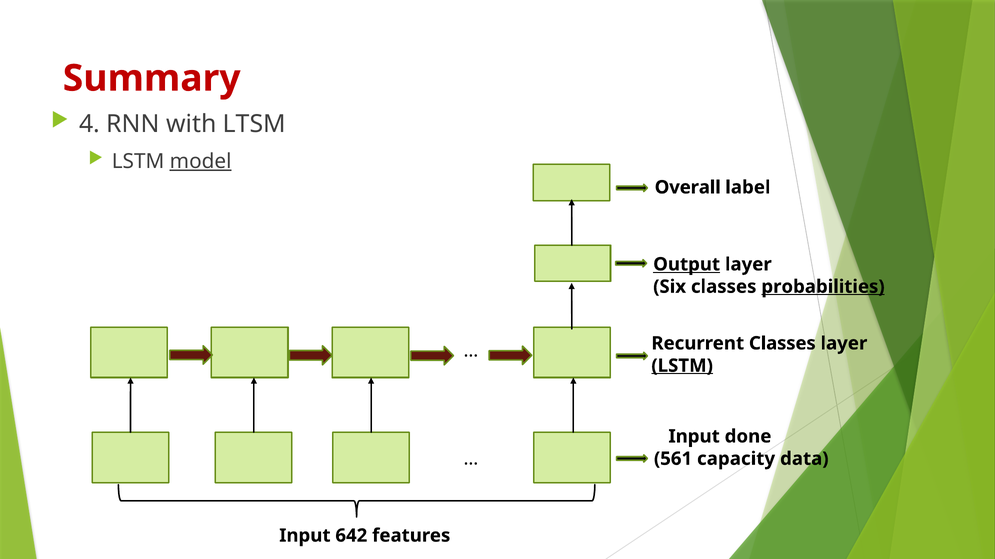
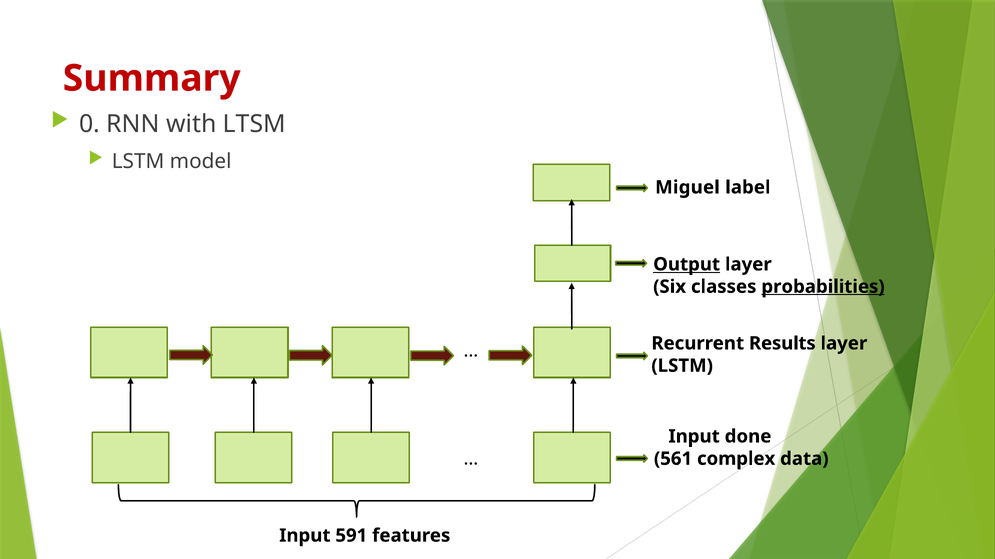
4: 4 -> 0 (90, 124)
model underline: present -> none (201, 162)
Overall: Overall -> Miguel (687, 188)
Recurrent Classes: Classes -> Results (782, 344)
LSTM underline: present -> none (682, 366)
capacity: capacity -> complex (736, 459)
642: 642 -> 591 (351, 536)
